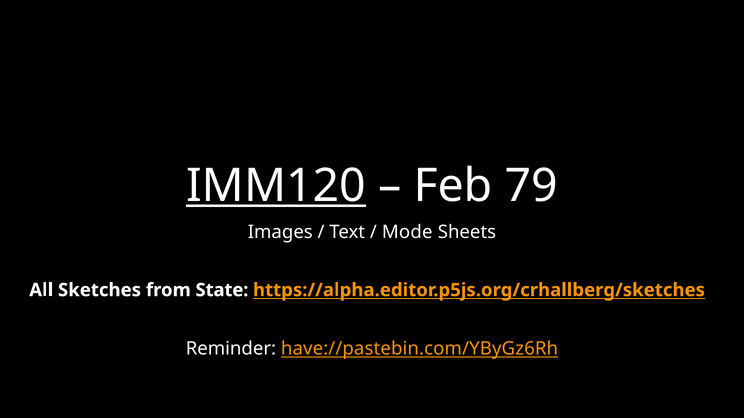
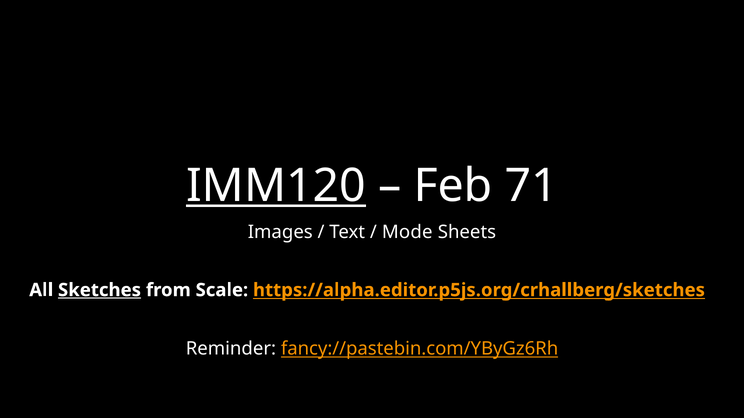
79: 79 -> 71 (531, 186)
Sketches underline: none -> present (99, 290)
State: State -> Scale (222, 290)
have://pastebin.com/YByGz6Rh: have://pastebin.com/YByGz6Rh -> fancy://pastebin.com/YByGz6Rh (420, 349)
